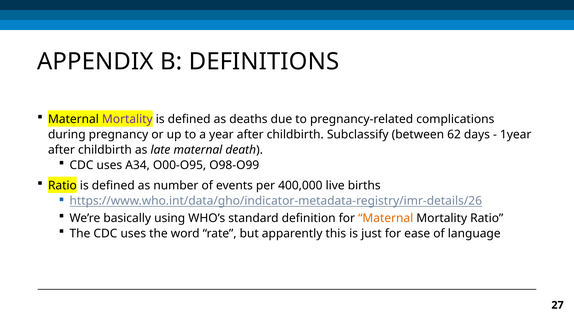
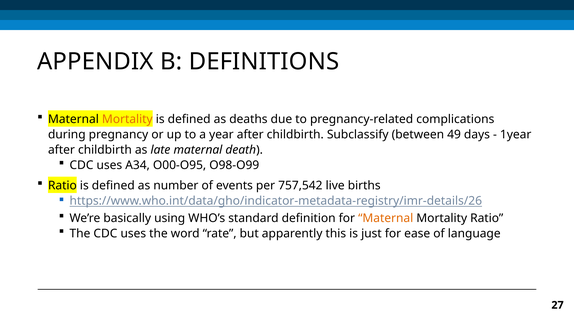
Mortality colour: purple -> orange (127, 119)
62: 62 -> 49 (454, 134)
400,000: 400,000 -> 757,542 (300, 185)
